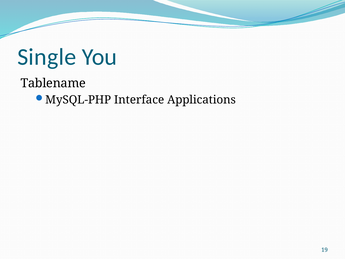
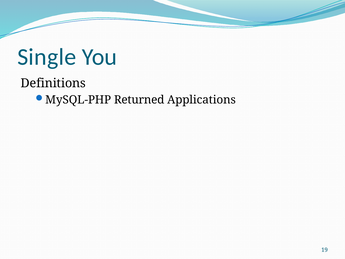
Tablename: Tablename -> Definitions (53, 83)
Interface: Interface -> Returned (139, 100)
